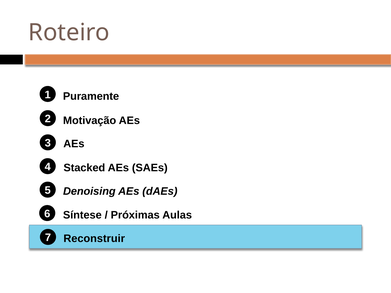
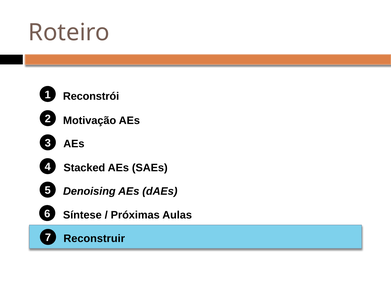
Puramente: Puramente -> Reconstrói (91, 96)
